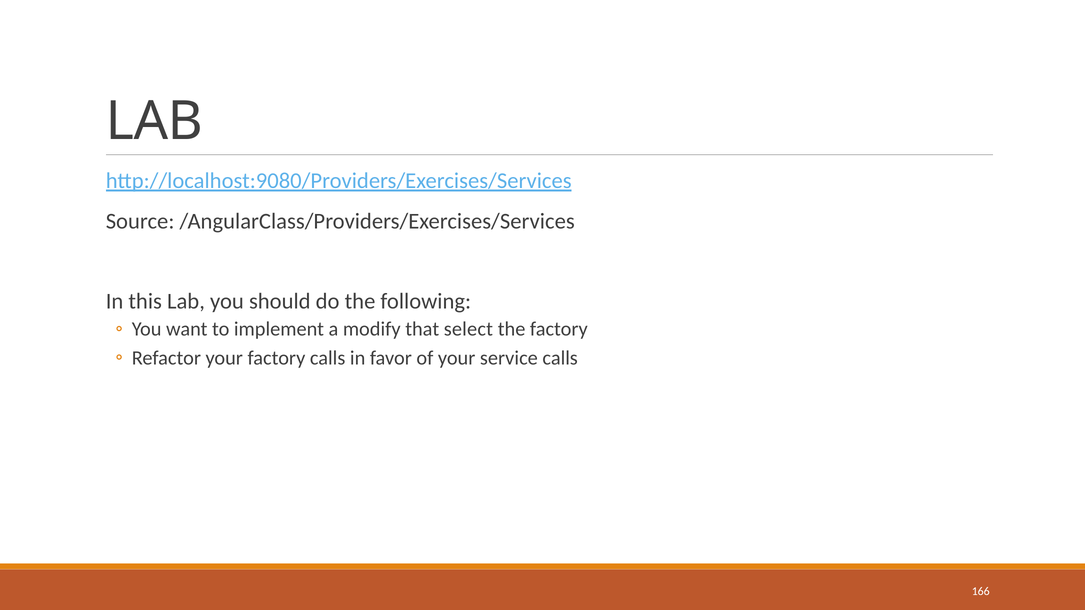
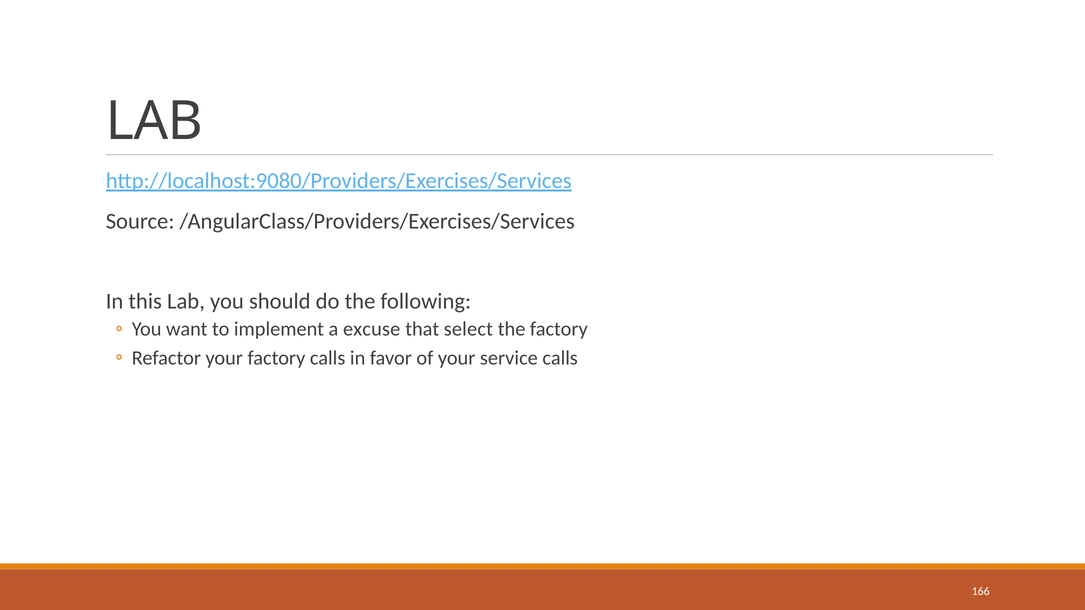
modify: modify -> excuse (372, 329)
